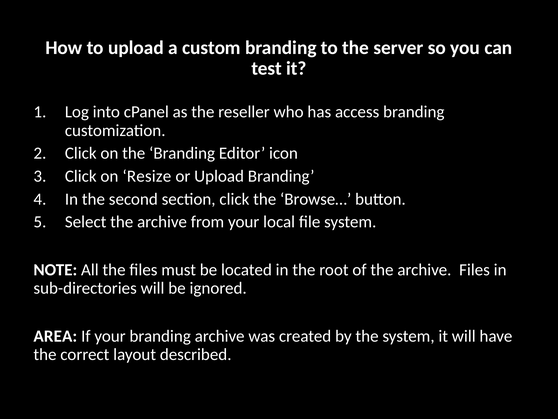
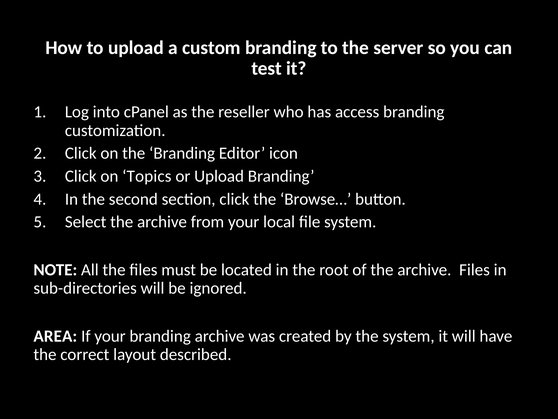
Resize: Resize -> Topics (147, 176)
